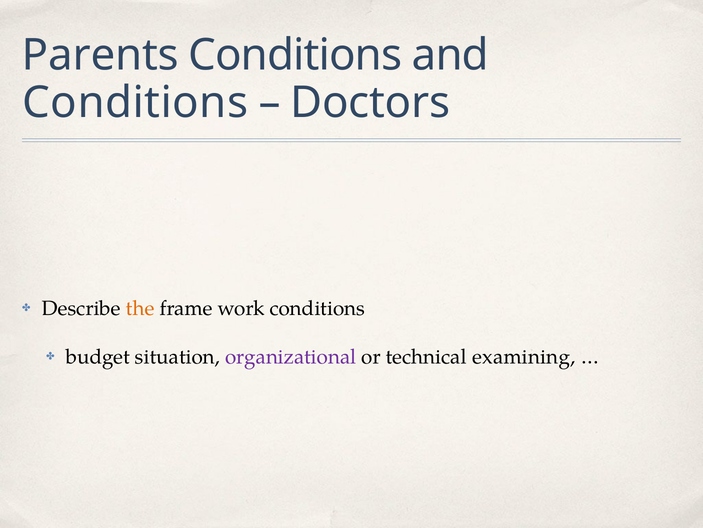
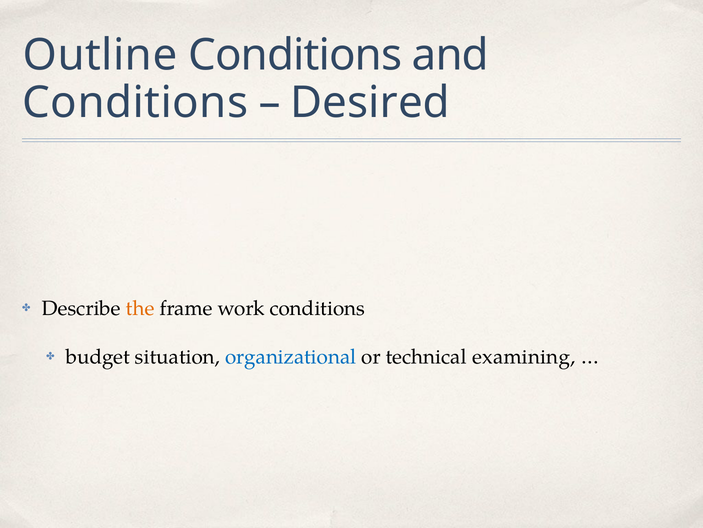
Parents: Parents -> Outline (100, 55)
Doctors: Doctors -> Desired (370, 103)
organizational colour: purple -> blue (291, 356)
